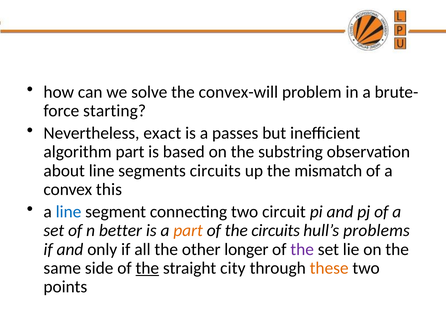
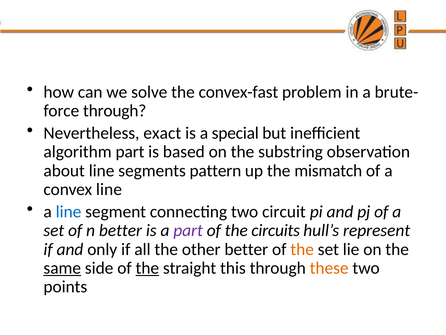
convex-will: convex-will -> convex-fast (238, 92)
starting: starting -> through (115, 111)
passes: passes -> special (235, 133)
segments circuits: circuits -> pattern (215, 170)
convex this: this -> line (109, 189)
part colour: orange -> purple (188, 230)
problems: problems -> represent (377, 230)
other longer: longer -> better (246, 249)
the colour: purple -> orange (302, 249)
same underline: none -> present (62, 268)
city: city -> this (233, 268)
